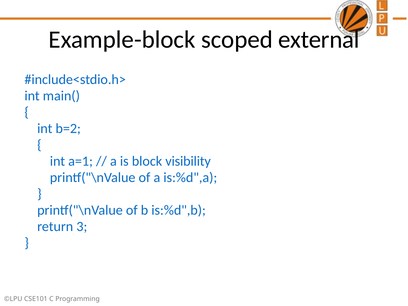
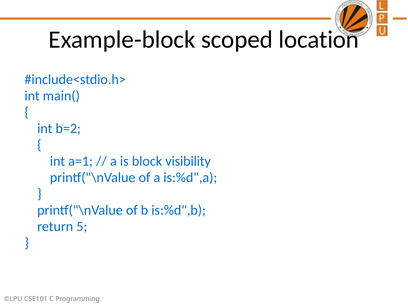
external: external -> location (319, 39)
3: 3 -> 5 (82, 226)
